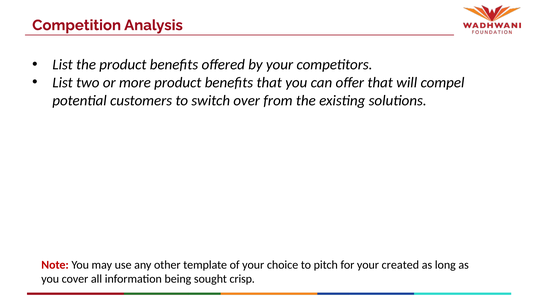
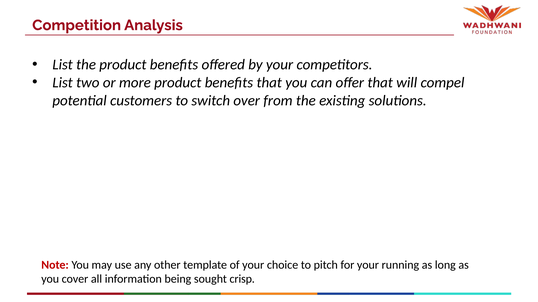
created: created -> running (400, 265)
